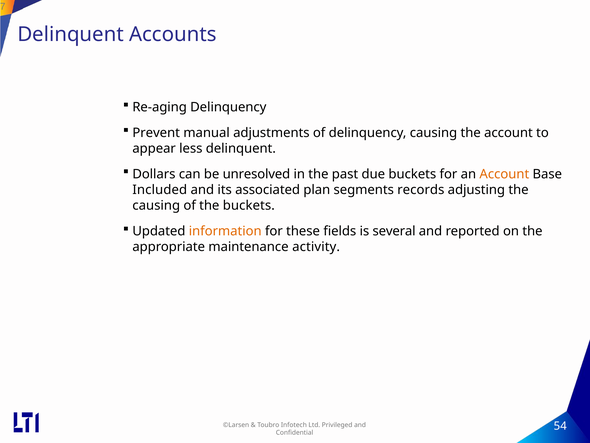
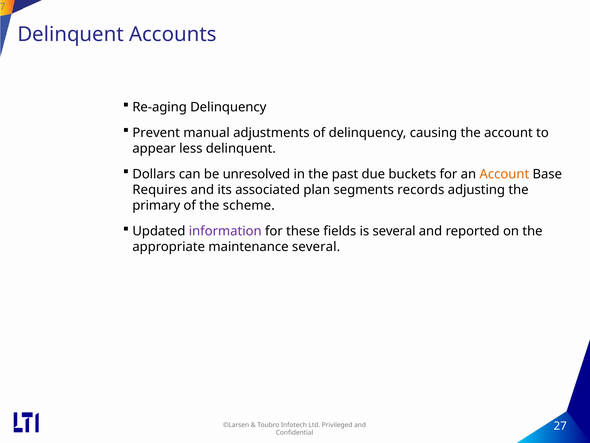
Included: Included -> Requires (160, 190)
causing: causing -> primary (156, 205)
the buckets: buckets -> scheme (249, 205)
information colour: orange -> purple (225, 231)
maintenance activity: activity -> several (316, 247)
54: 54 -> 27 (560, 426)
